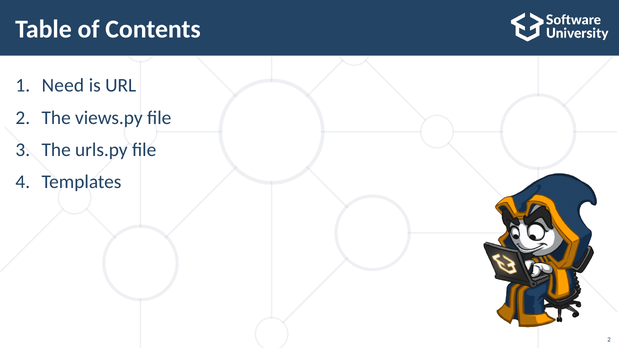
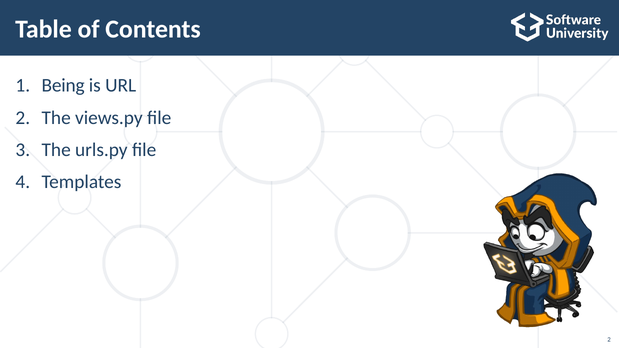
Need: Need -> Being (63, 86)
